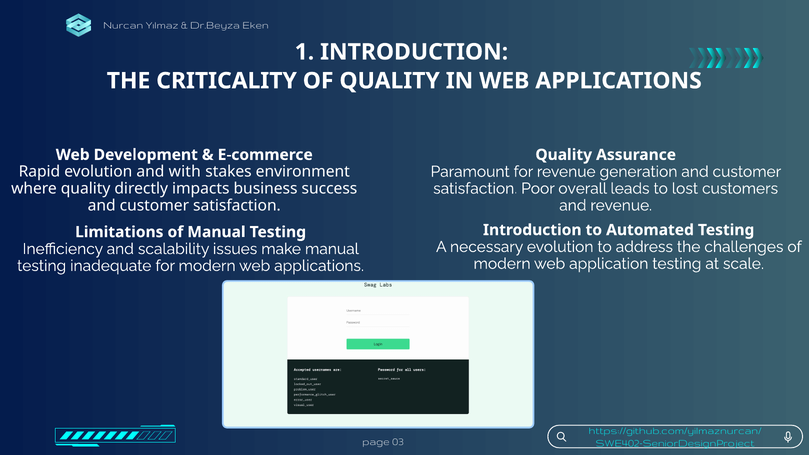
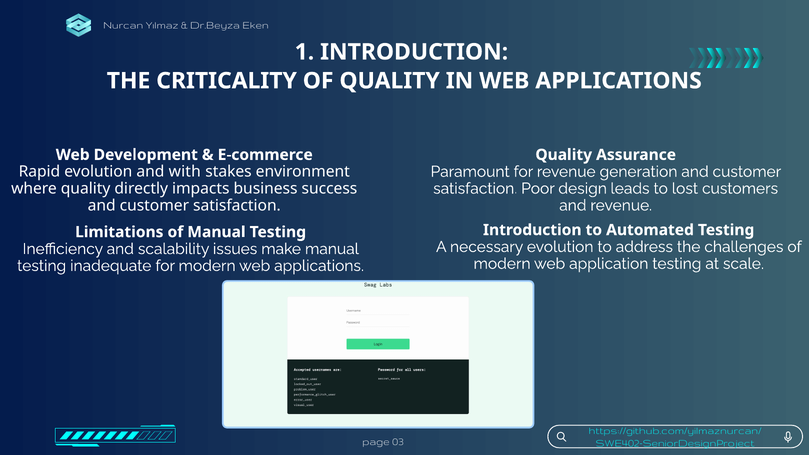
overall: overall -> design (583, 189)
